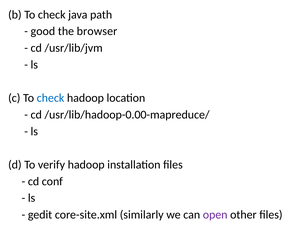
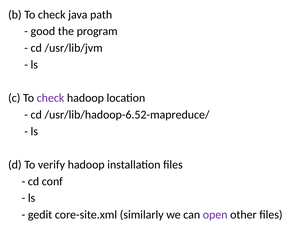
browser: browser -> program (97, 31)
check colour: blue -> purple (51, 98)
/usr/lib/hadoop-0.00-mapreduce/: /usr/lib/hadoop-0.00-mapreduce/ -> /usr/lib/hadoop-6.52-mapreduce/ (127, 114)
